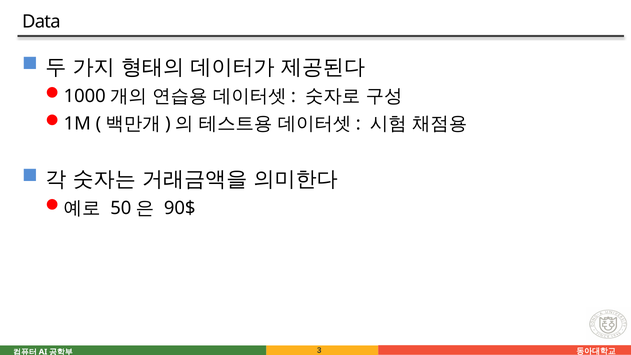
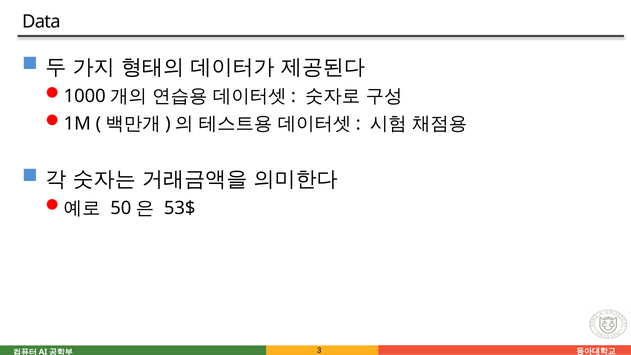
90$: 90$ -> 53$ (180, 208)
